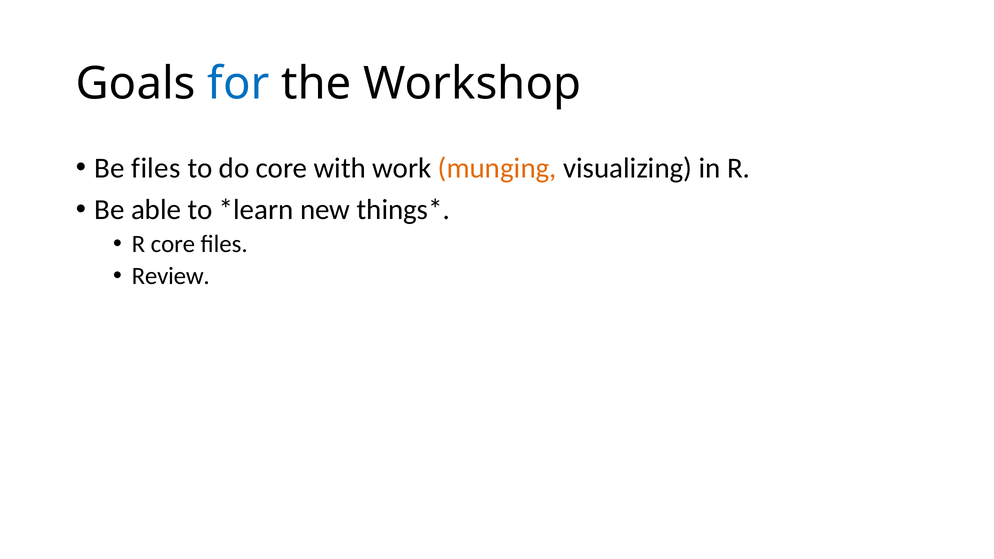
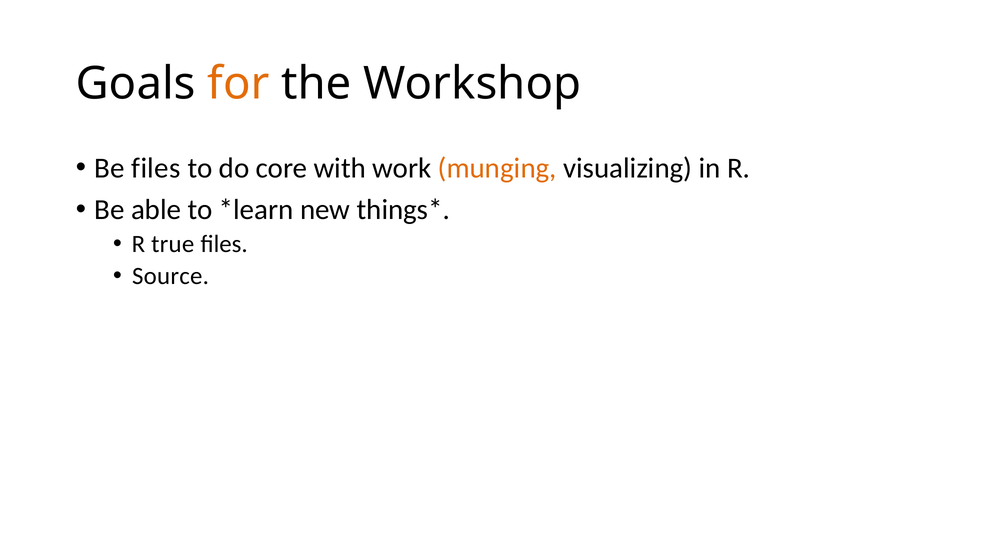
for colour: blue -> orange (238, 83)
R core: core -> true (173, 244)
Review: Review -> Source (170, 276)
